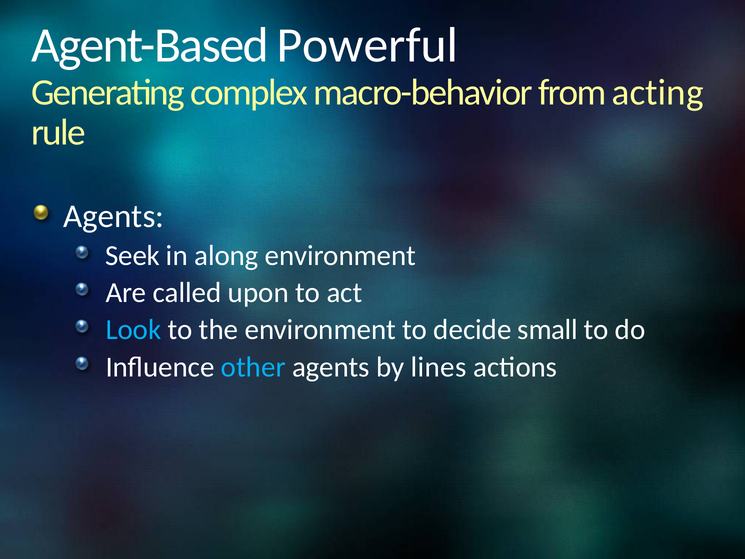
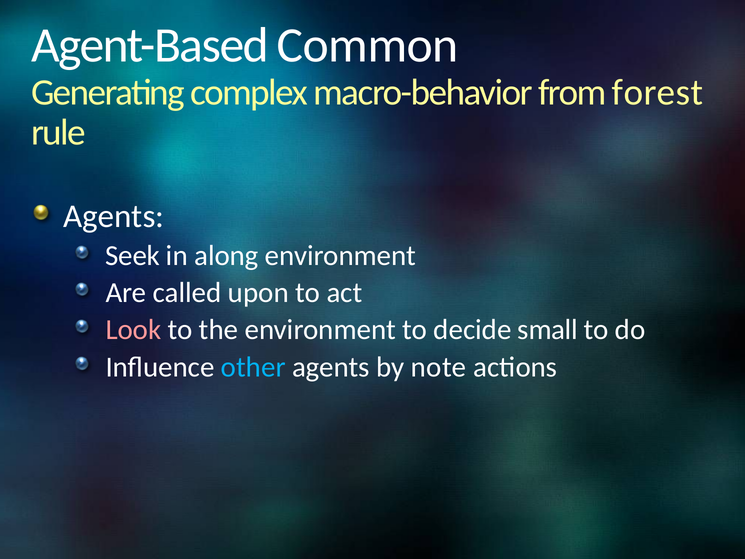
Powerful: Powerful -> Common (368, 45)
acting: acting -> forest (658, 92)
Look colour: light blue -> pink (133, 330)
lines: lines -> note (439, 367)
